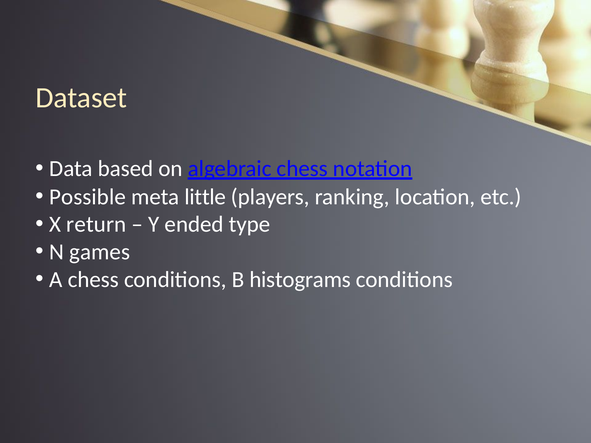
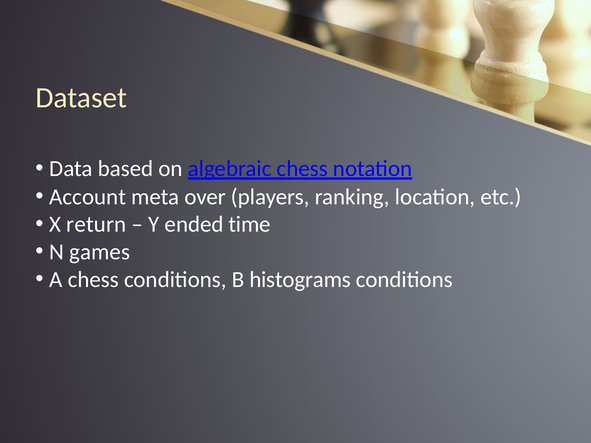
Possible: Possible -> Account (88, 197)
little: little -> over (205, 197)
type: type -> time (250, 224)
